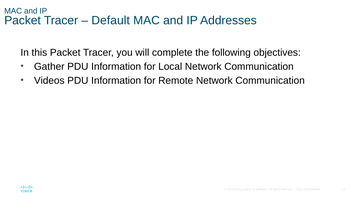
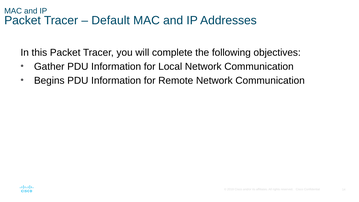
Videos: Videos -> Begins (49, 80)
